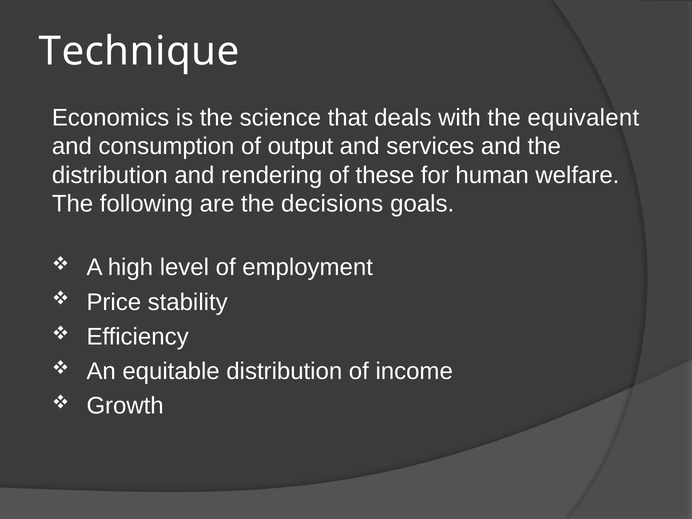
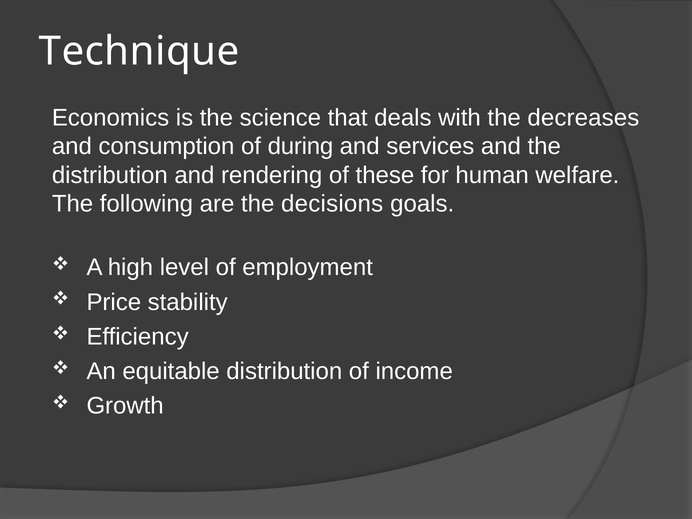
equivalent: equivalent -> decreases (583, 118)
output: output -> during (300, 146)
